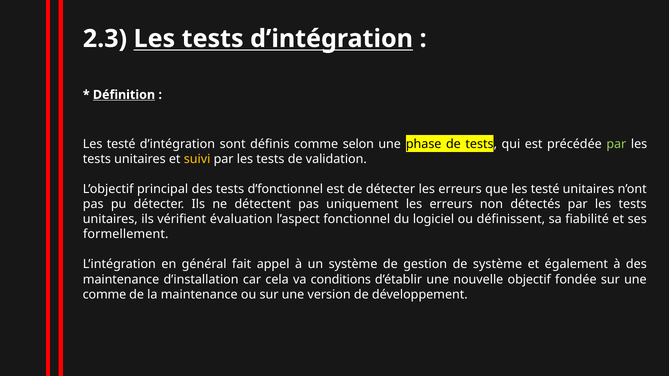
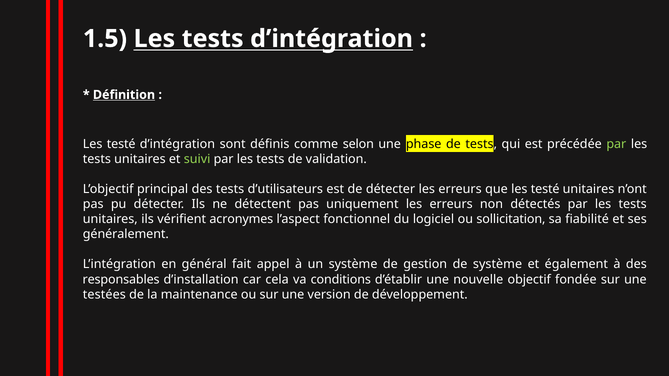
2.3: 2.3 -> 1.5 (105, 39)
suivi colour: yellow -> light green (197, 159)
d’fonctionnel: d’fonctionnel -> d’utilisateurs (285, 189)
évaluation: évaluation -> acronymes (241, 219)
définissent: définissent -> sollicitation (511, 219)
formellement: formellement -> généralement (126, 234)
maintenance: maintenance -> responsables (121, 280)
comme: comme -> testées (104, 295)
